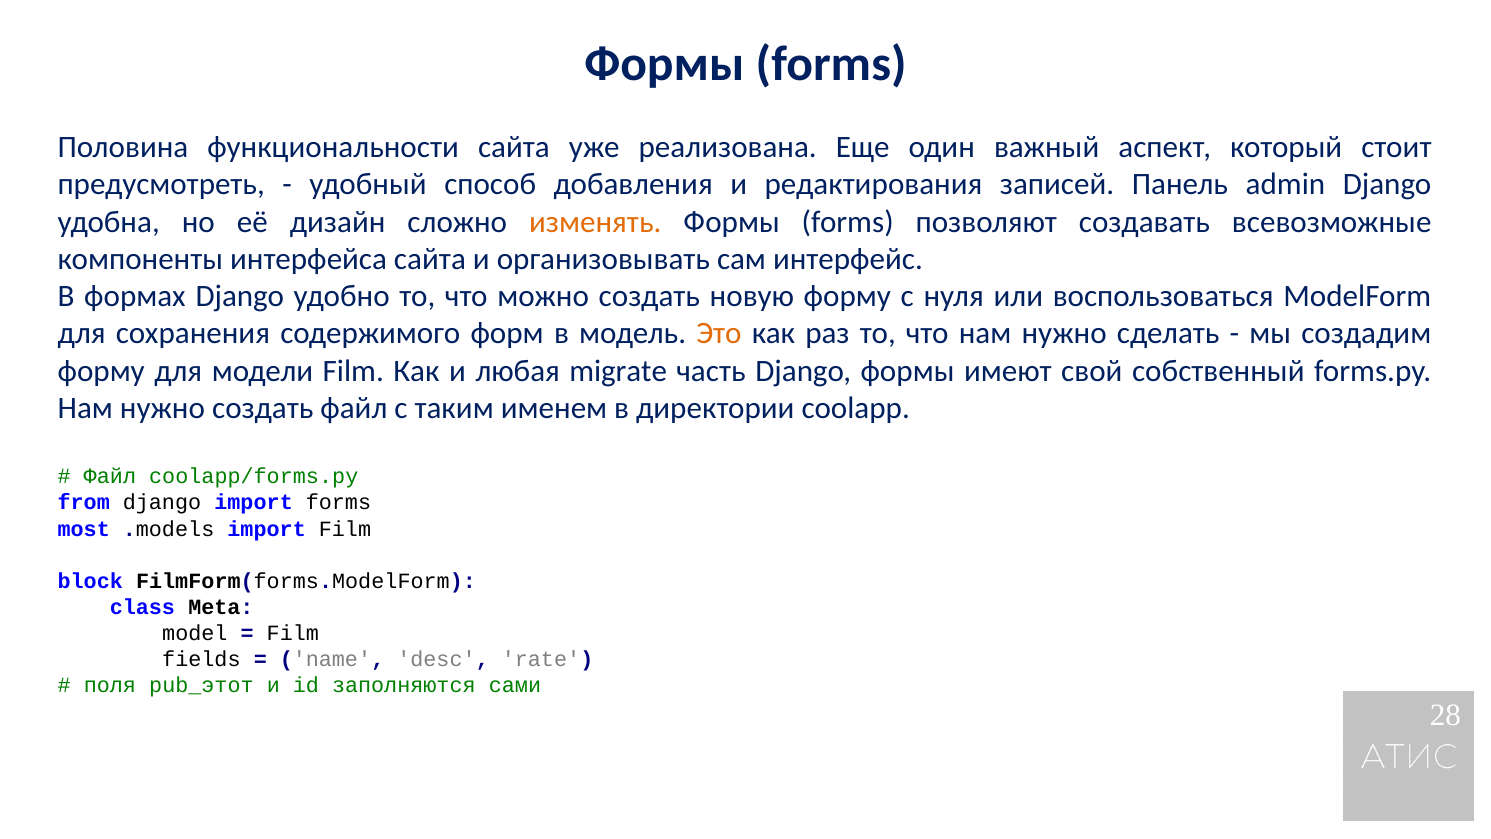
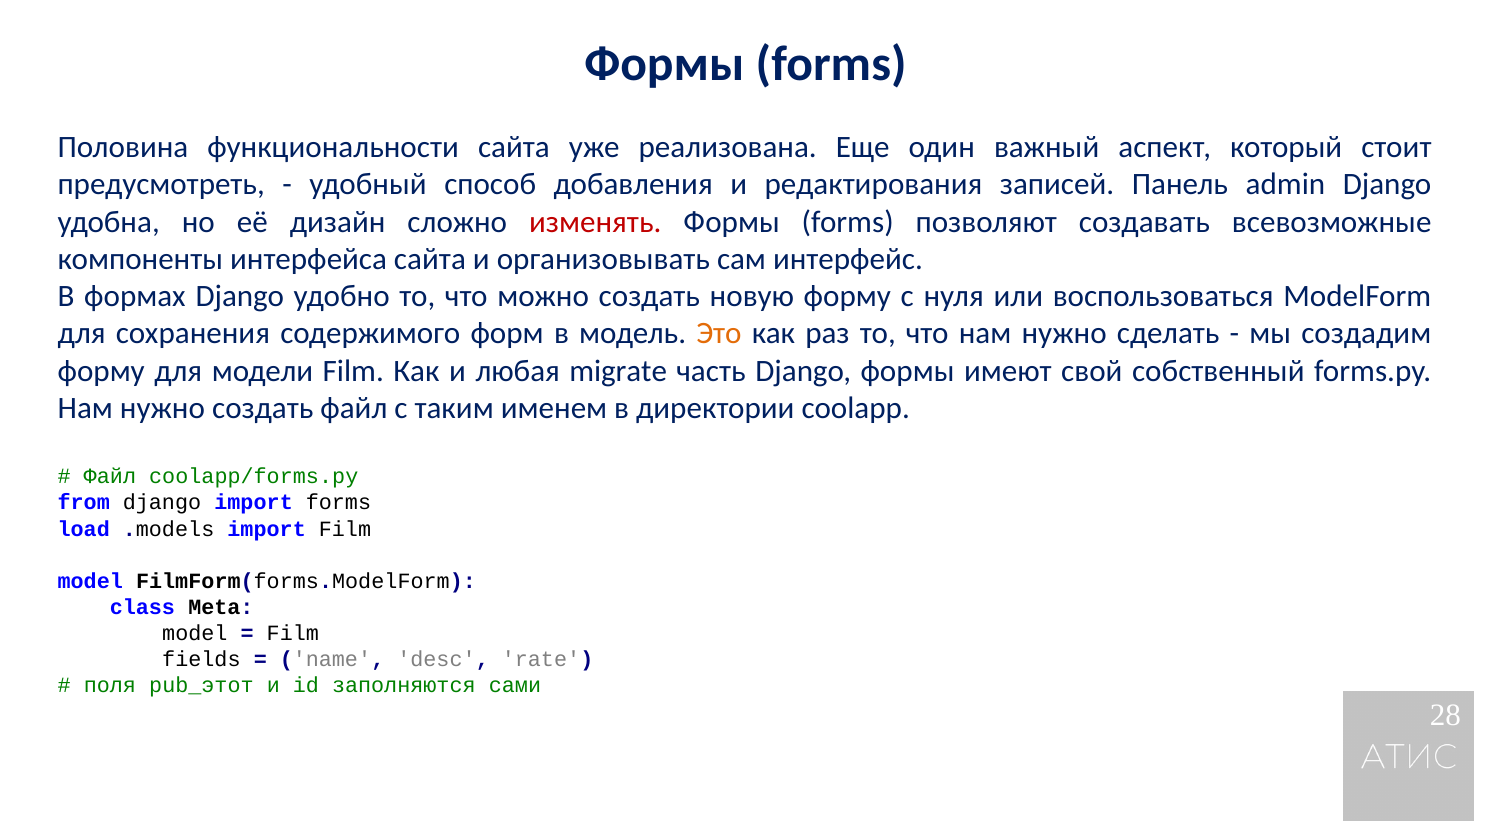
изменять colour: orange -> red (595, 222)
most: most -> load (84, 529)
block: block -> model (90, 581)
